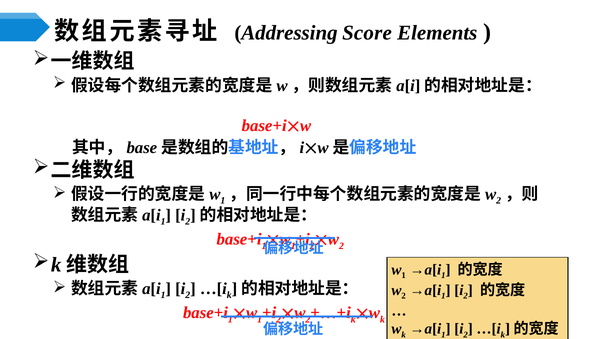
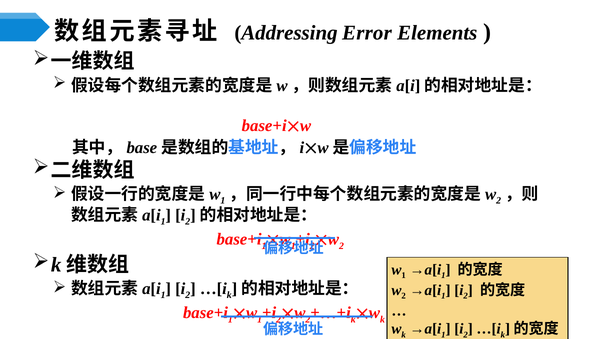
Score: Score -> Error (367, 33)
